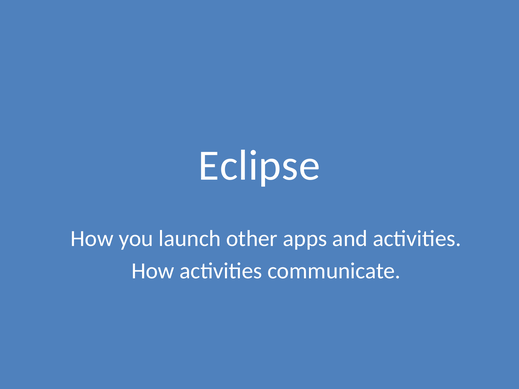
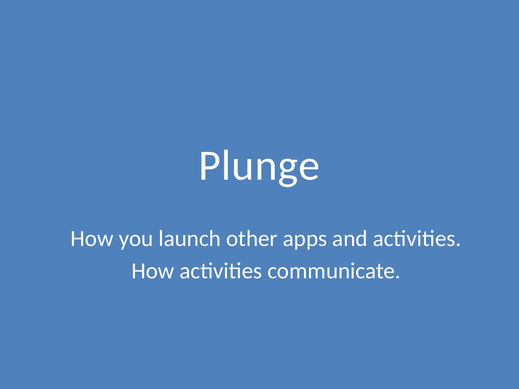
Eclipse: Eclipse -> Plunge (259, 166)
